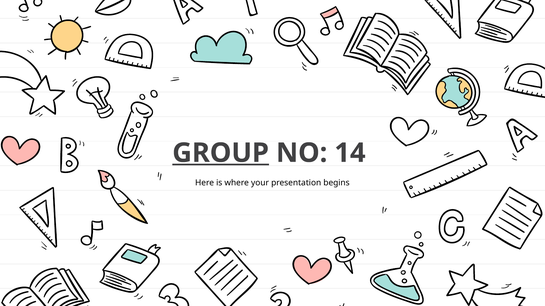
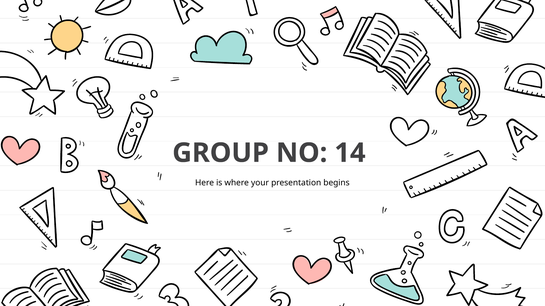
GROUP underline: present -> none (221, 153)
